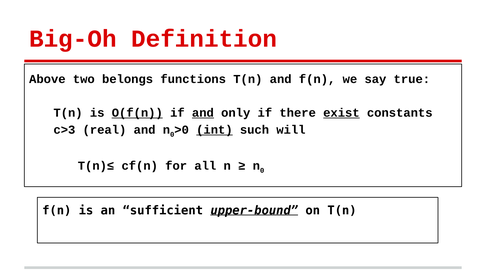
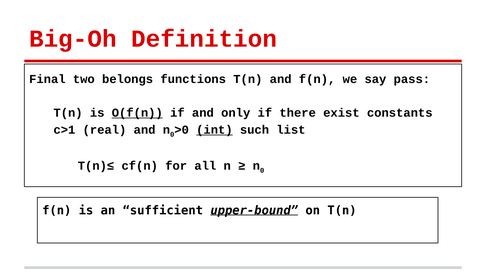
Above: Above -> Final (47, 79)
true: true -> pass (412, 79)
and underline: present -> none (203, 112)
exist underline: present -> none (341, 112)
c>3: c>3 -> c>1 (64, 130)
will: will -> list (291, 130)
